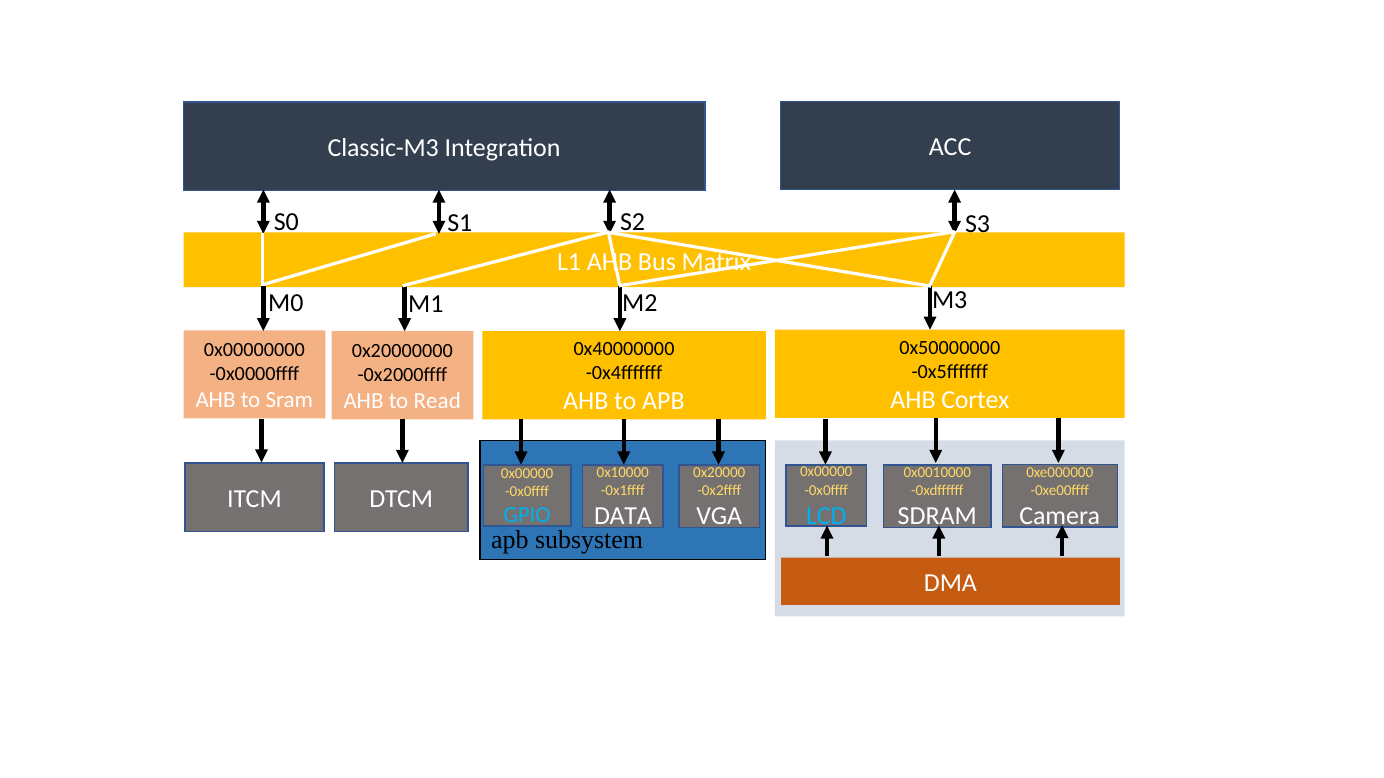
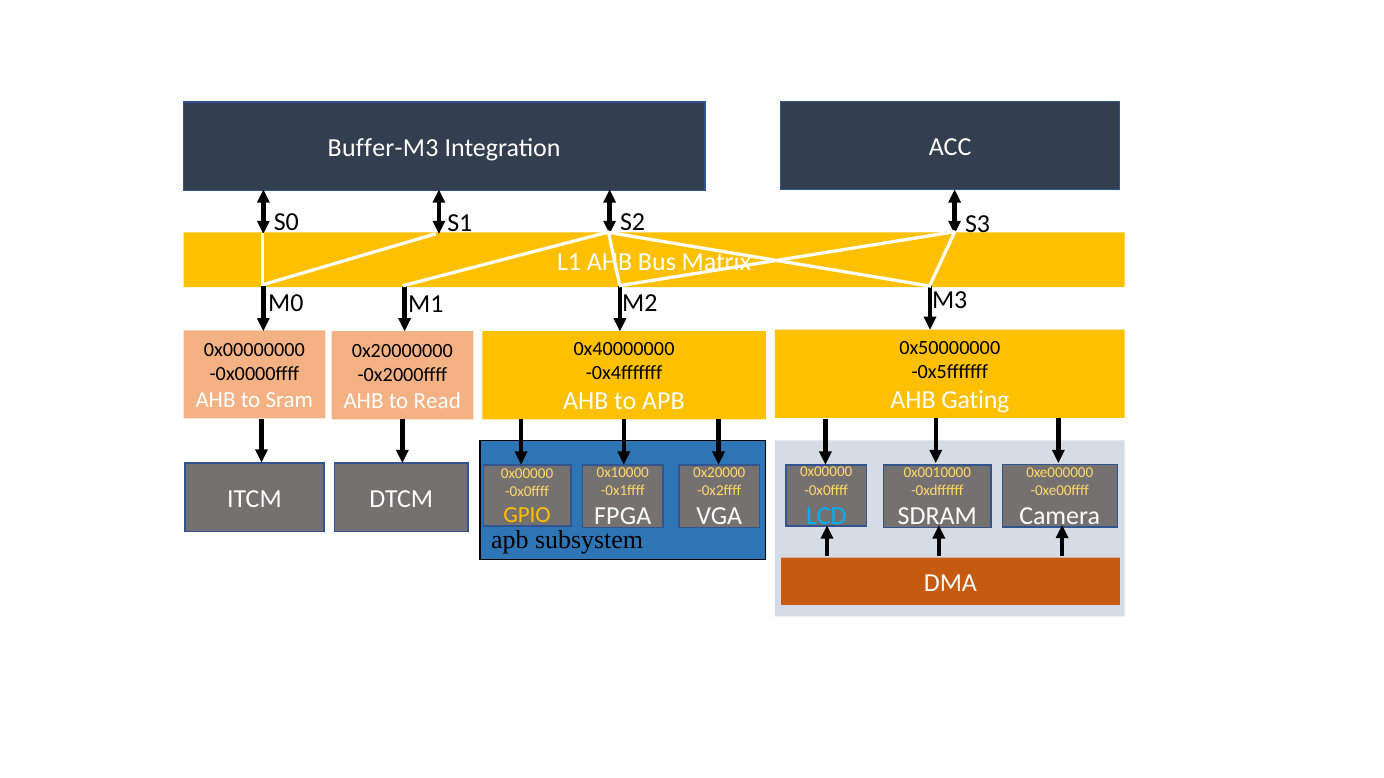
Classic-M3: Classic-M3 -> Buffer-M3 (383, 148)
Cortex: Cortex -> Gating (975, 400)
DATA: DATA -> FPGA (623, 517)
GPIO colour: light blue -> yellow (527, 516)
